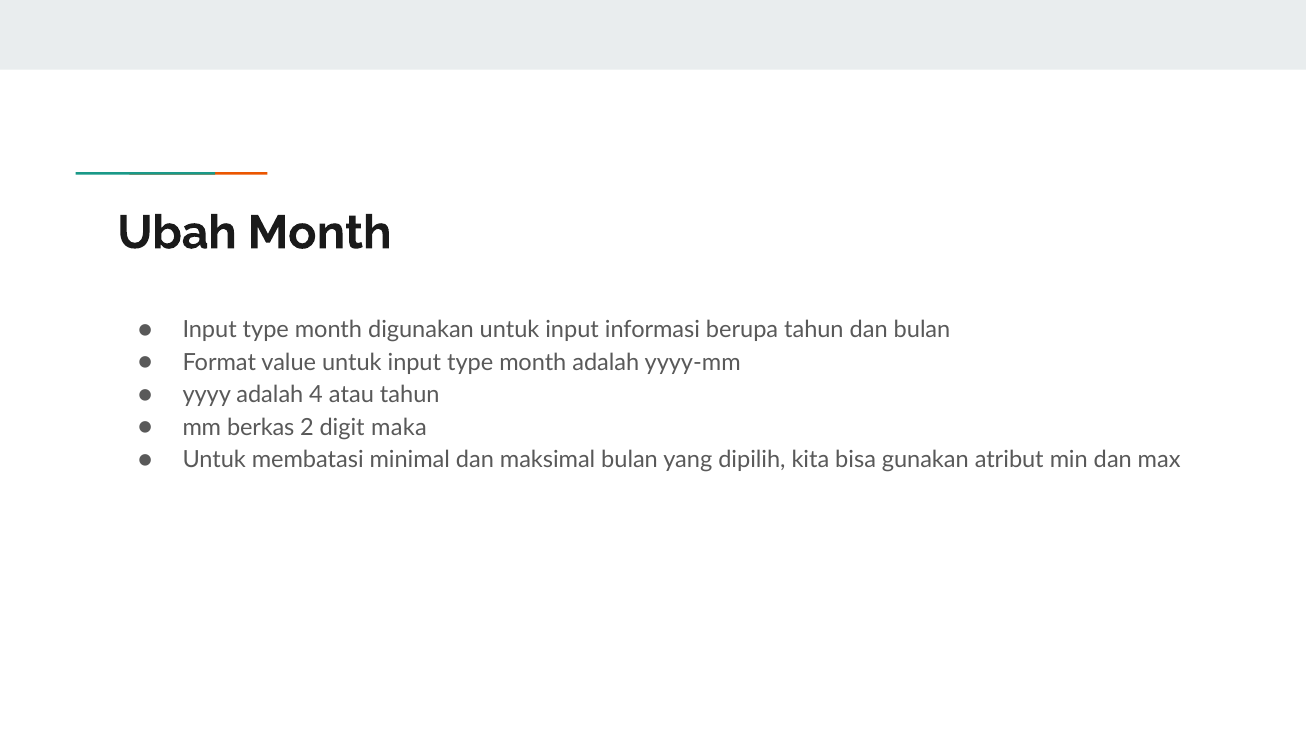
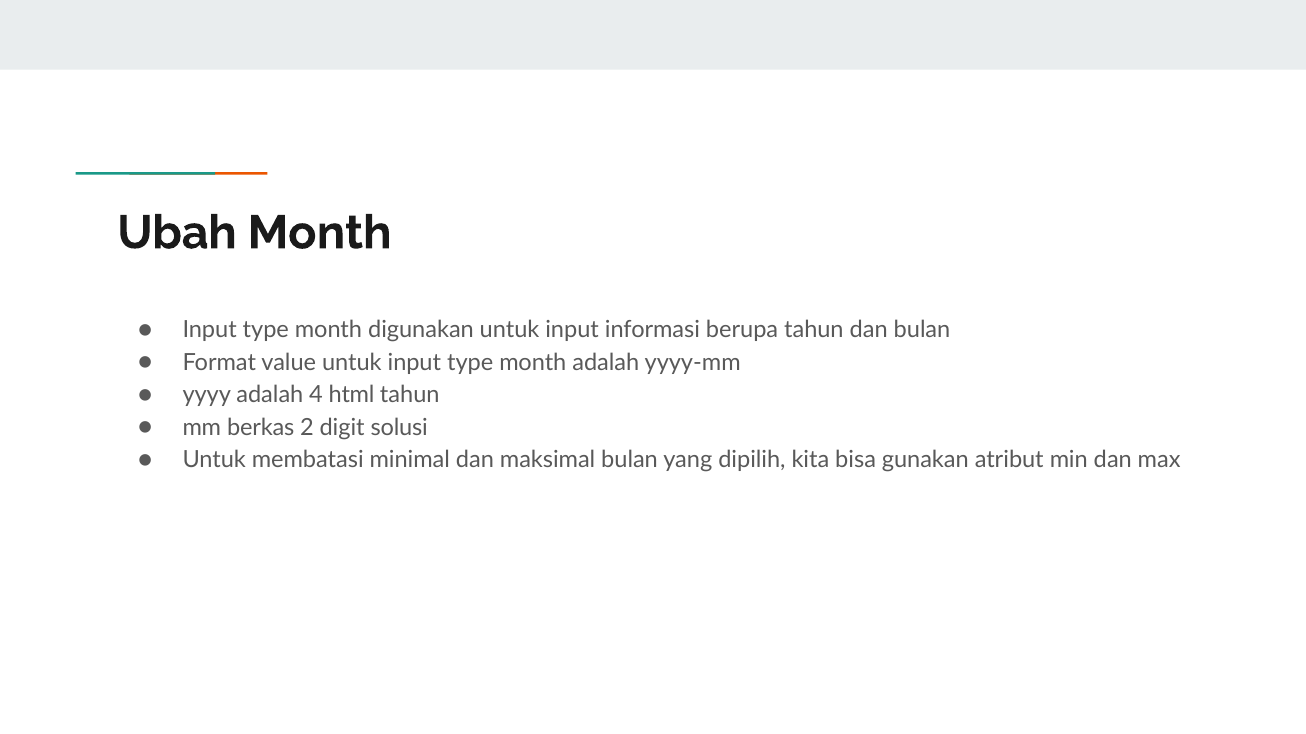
atau: atau -> html (352, 395)
maka: maka -> solusi (399, 428)
